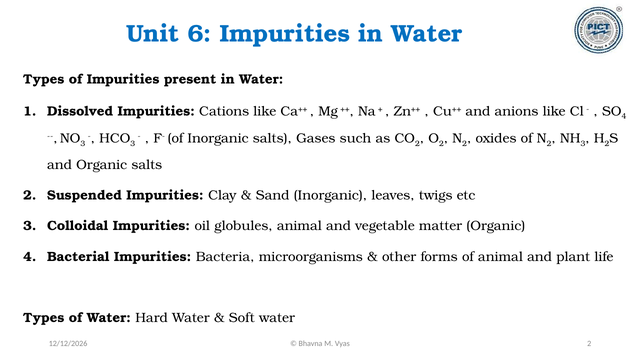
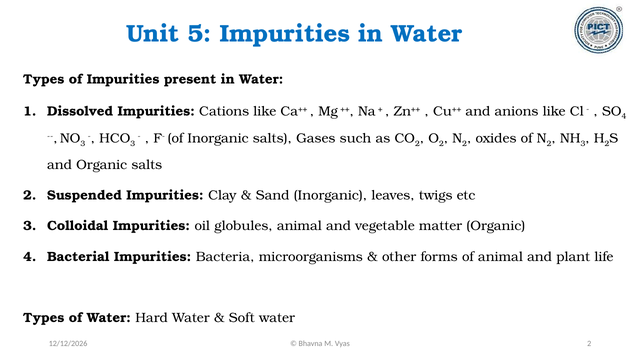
6: 6 -> 5 (200, 34)
